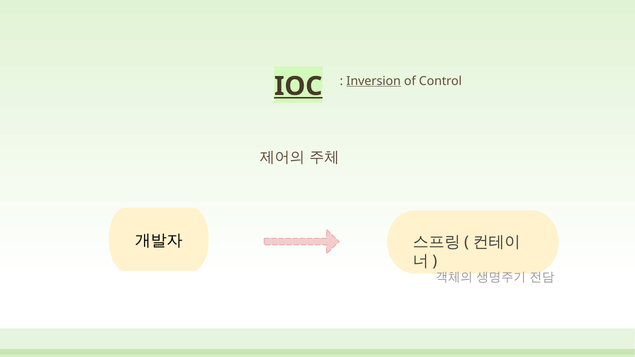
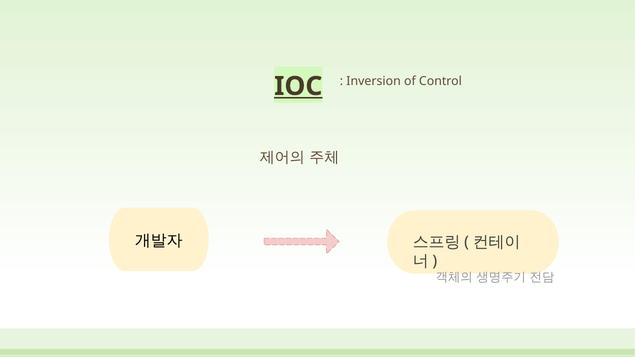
Inversion underline: present -> none (374, 81)
